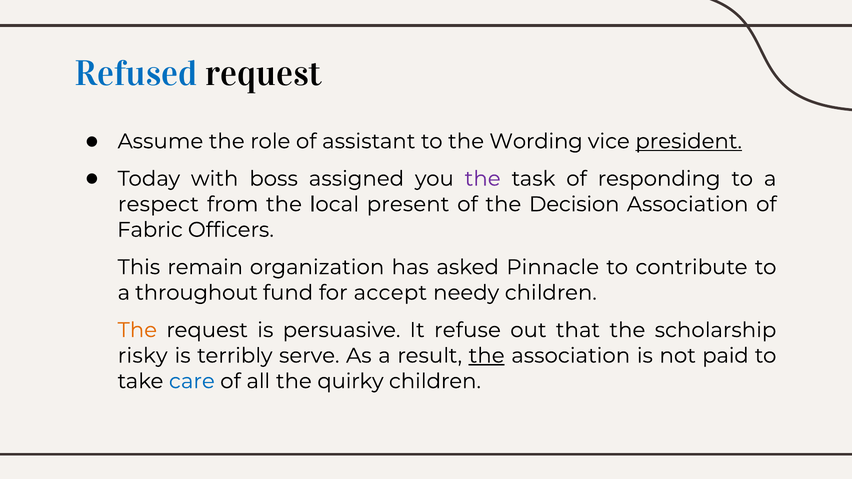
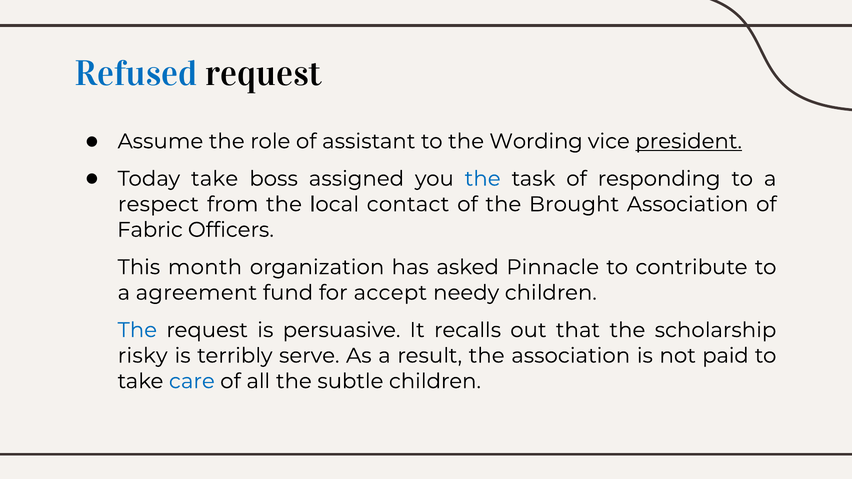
Today with: with -> take (215, 179)
the colour: purple -> blue (483, 179)
present: present -> contact (408, 204)
Decision: Decision -> Brought (574, 204)
remain: remain -> month (205, 267)
throughout: throughout -> agreement (196, 293)
The colour: orange -> blue (137, 330)
refuse: refuse -> recalls (468, 330)
the underline: present -> none (487, 356)
quirky: quirky -> subtle (350, 381)
